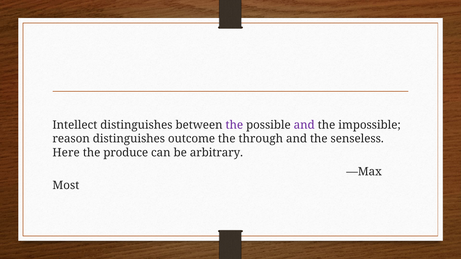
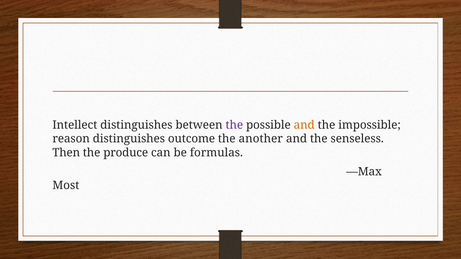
and colour: purple -> orange (304, 125)
through: through -> another (261, 139)
Here: Here -> Then (66, 153)
arbitrary: arbitrary -> formulas (216, 153)
